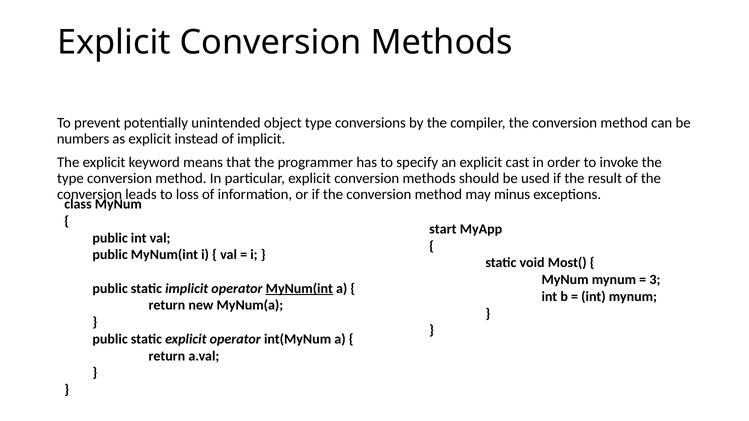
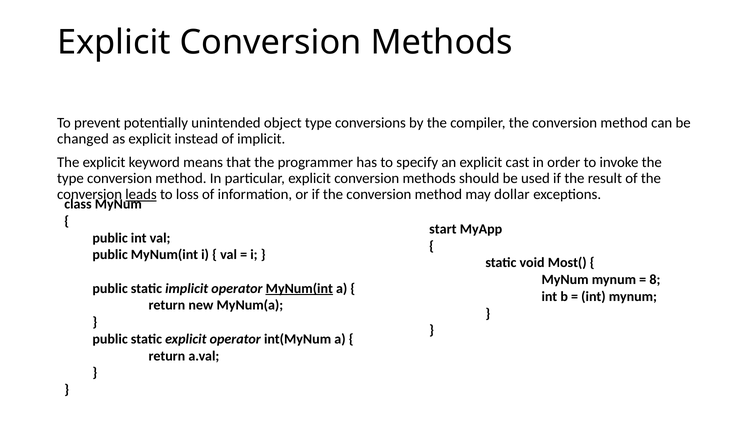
numbers: numbers -> changed (83, 139)
leads underline: none -> present (141, 195)
minus: minus -> dollar (512, 195)
3: 3 -> 8 (655, 280)
